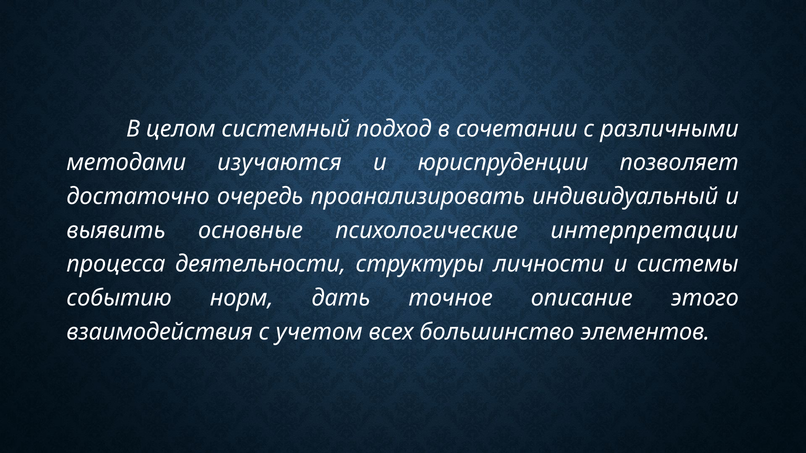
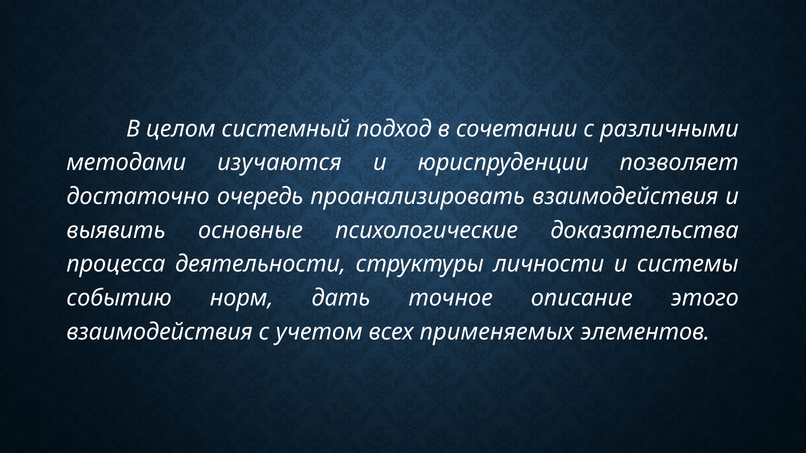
проанализировать индивидуальный: индивидуальный -> взаимодействия (625, 197)
интерпретации: интерпретации -> доказательства (645, 231)
большинство: большинство -> применяемых (497, 332)
